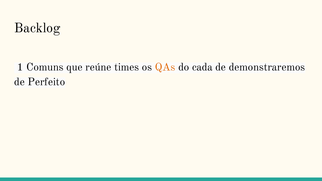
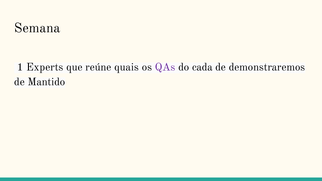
Backlog: Backlog -> Semana (37, 28)
Comuns: Comuns -> Experts (45, 67)
times: times -> quais (127, 67)
QAs colour: orange -> purple (165, 67)
Perfeito: Perfeito -> Mantido (46, 82)
